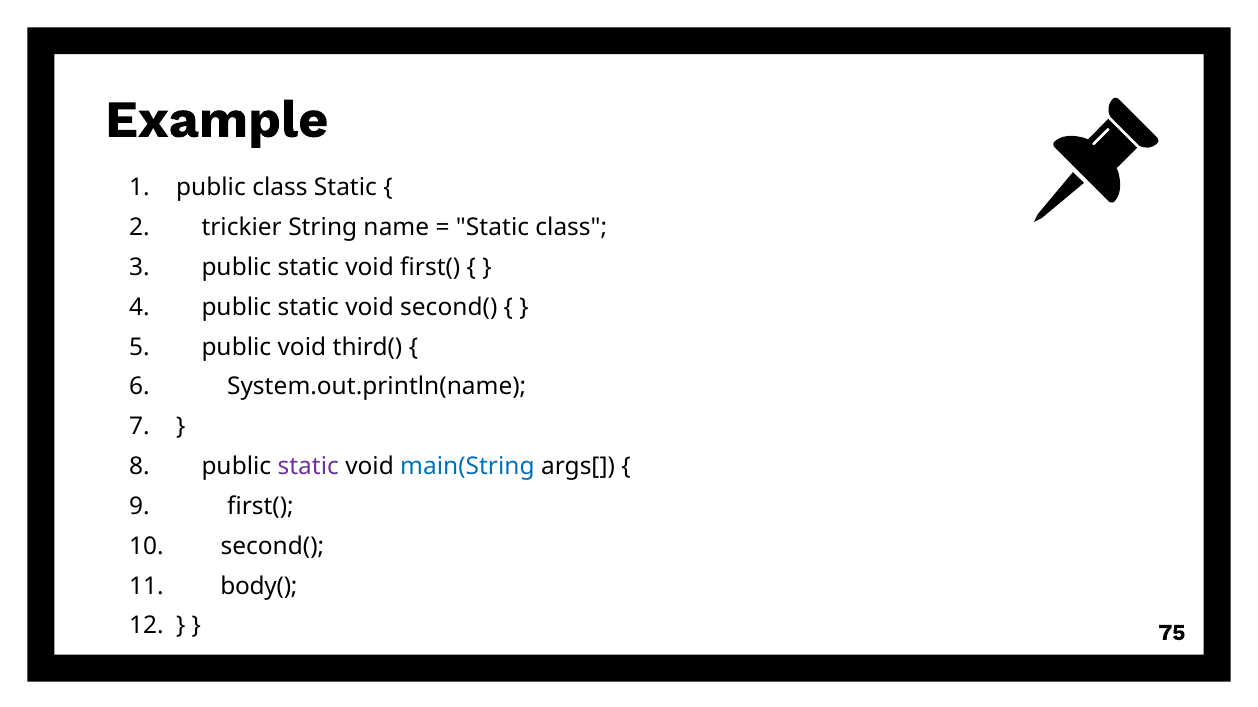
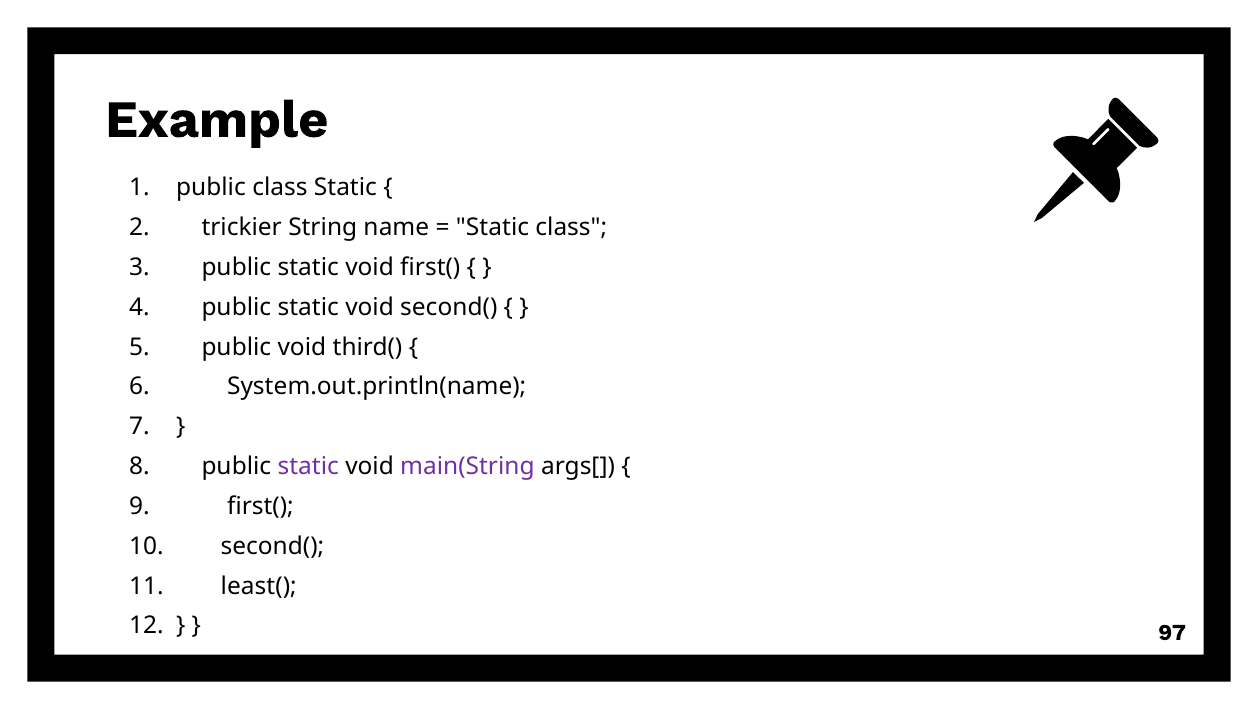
main(String colour: blue -> purple (467, 467)
body(: body( -> least( (259, 587)
75: 75 -> 97 (1172, 633)
